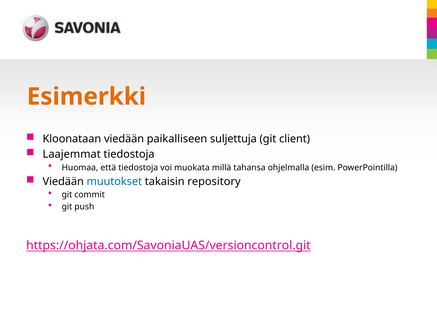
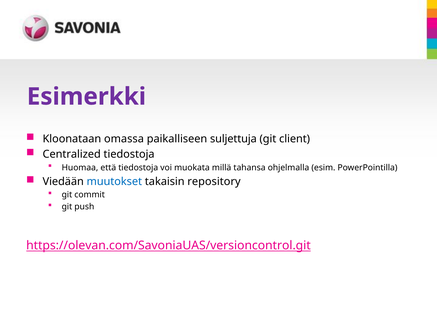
Esimerkki colour: orange -> purple (86, 97)
Kloonataan viedään: viedään -> omassa (124, 139)
Laajemmat: Laajemmat -> Centralized (72, 154)
https://ohjata.com/SavoniaUAS/versioncontrol.git: https://ohjata.com/SavoniaUAS/versioncontrol.git -> https://olevan.com/SavoniaUAS/versioncontrol.git (168, 245)
